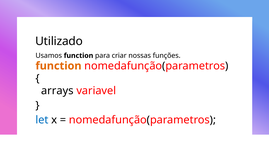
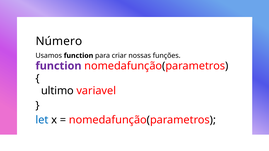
Utilizado: Utilizado -> Número (59, 41)
function colour: orange -> purple (59, 66)
arrays: arrays -> ultimo (57, 91)
